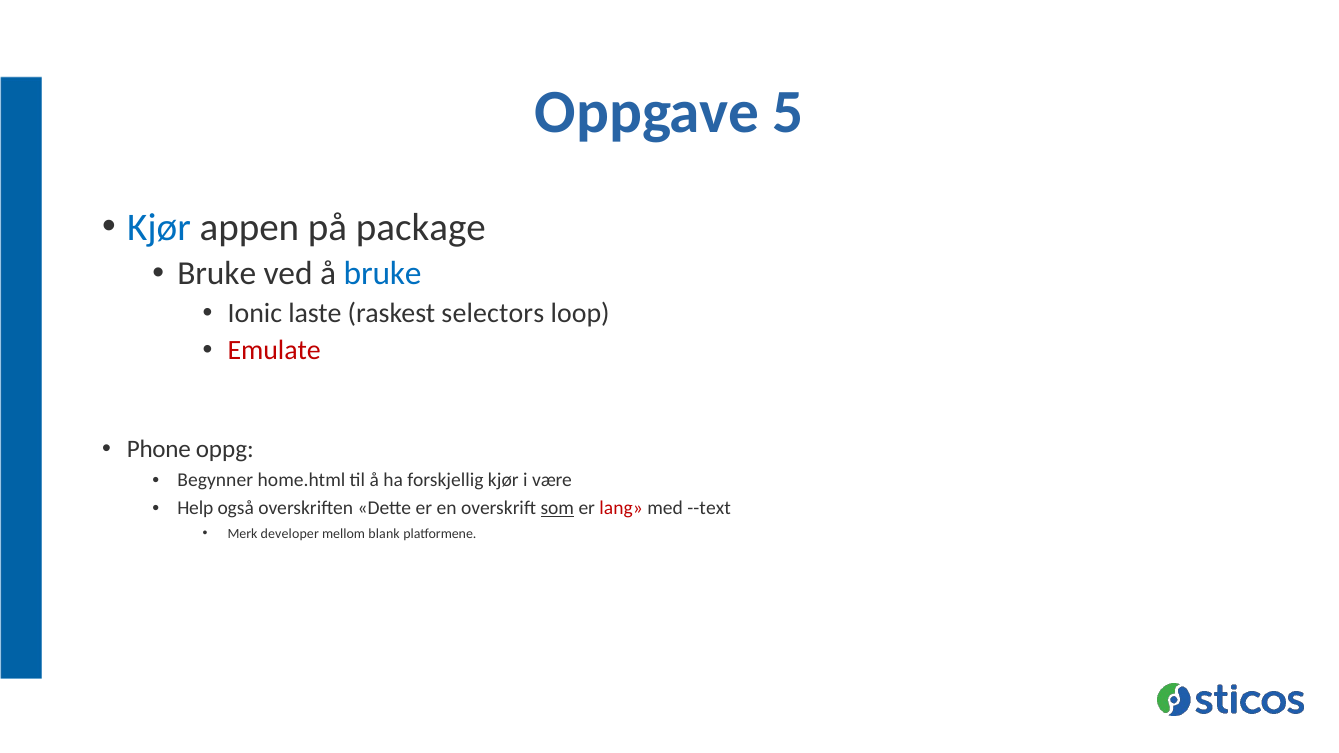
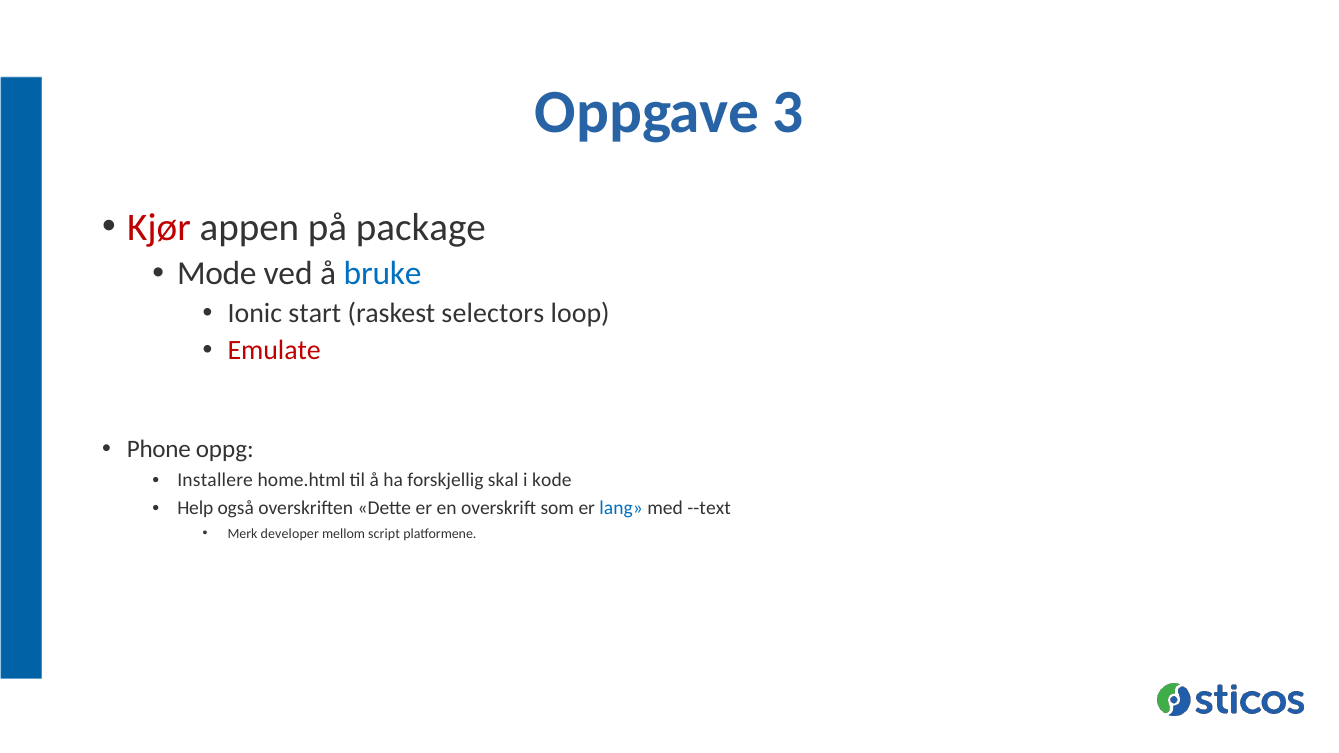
5: 5 -> 3 (788, 112)
Kjør colour: blue -> red (159, 227)
Bruke: Bruke -> Mode (217, 273)
laste: laste -> start (315, 314)
Begynner: Begynner -> Installere (215, 480)
forskjellig kjør: kjør -> skal (503, 480)
være: være -> kode (552, 480)
som underline: present -> none (557, 509)
lang colour: red -> blue (621, 509)
blank: blank -> script (384, 534)
